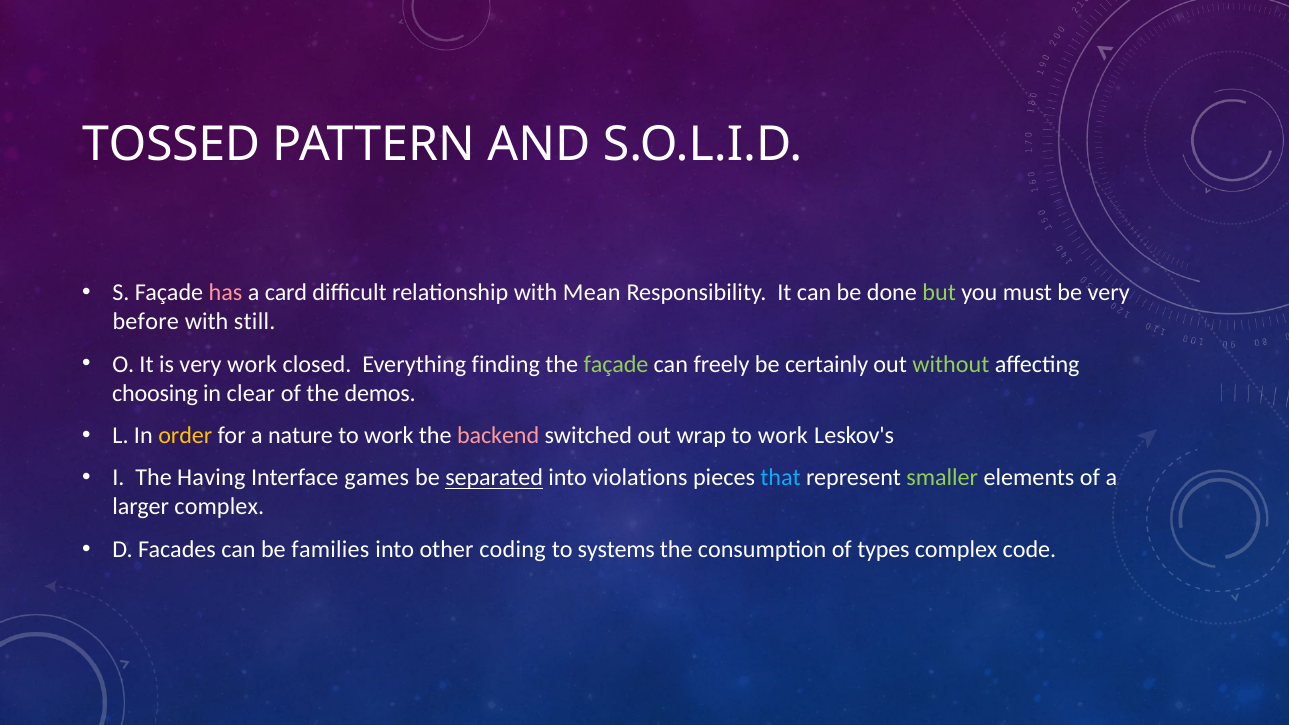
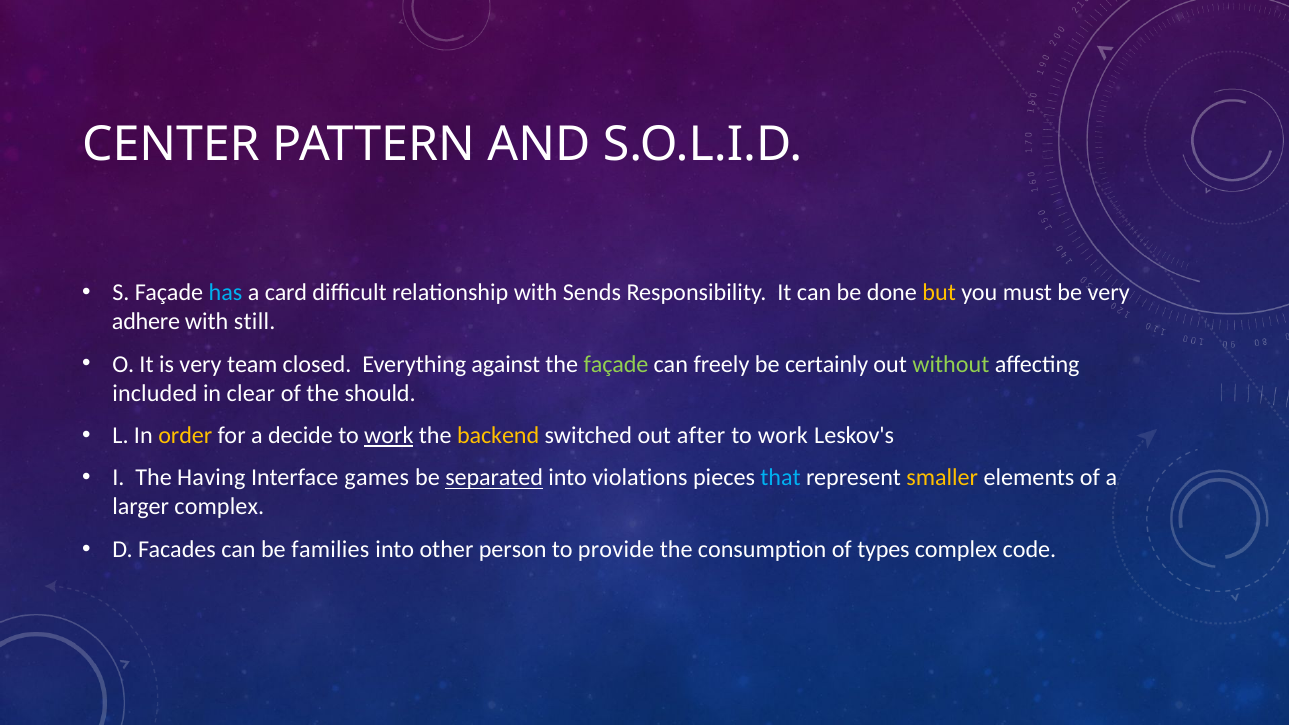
TOSSED: TOSSED -> CENTER (171, 145)
has colour: pink -> light blue (225, 293)
Mean: Mean -> Sends (592, 293)
but colour: light green -> yellow (939, 293)
before: before -> adhere (146, 322)
very work: work -> team (252, 364)
finding: finding -> against (506, 364)
choosing: choosing -> included (155, 393)
demos: demos -> should (380, 393)
nature: nature -> decide (300, 436)
work underline: none -> present (389, 436)
backend colour: pink -> yellow (498, 436)
wrap: wrap -> after (701, 436)
smaller colour: light green -> yellow (942, 478)
coding: coding -> person (513, 549)
systems: systems -> provide (616, 549)
